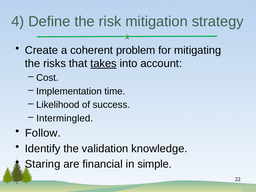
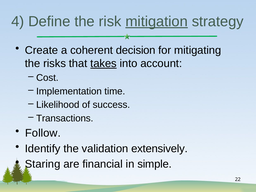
mitigation underline: none -> present (157, 21)
problem: problem -> decision (136, 50)
Intermingled: Intermingled -> Transactions (65, 118)
knowledge: knowledge -> extensively (159, 149)
